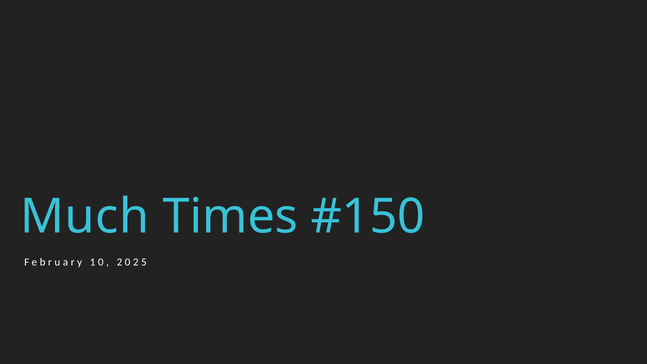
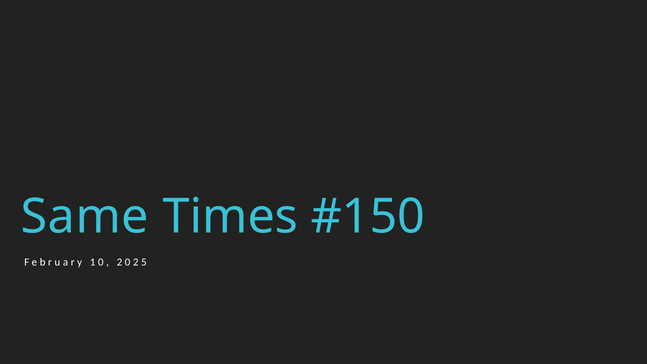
Much: Much -> Same (85, 217)
